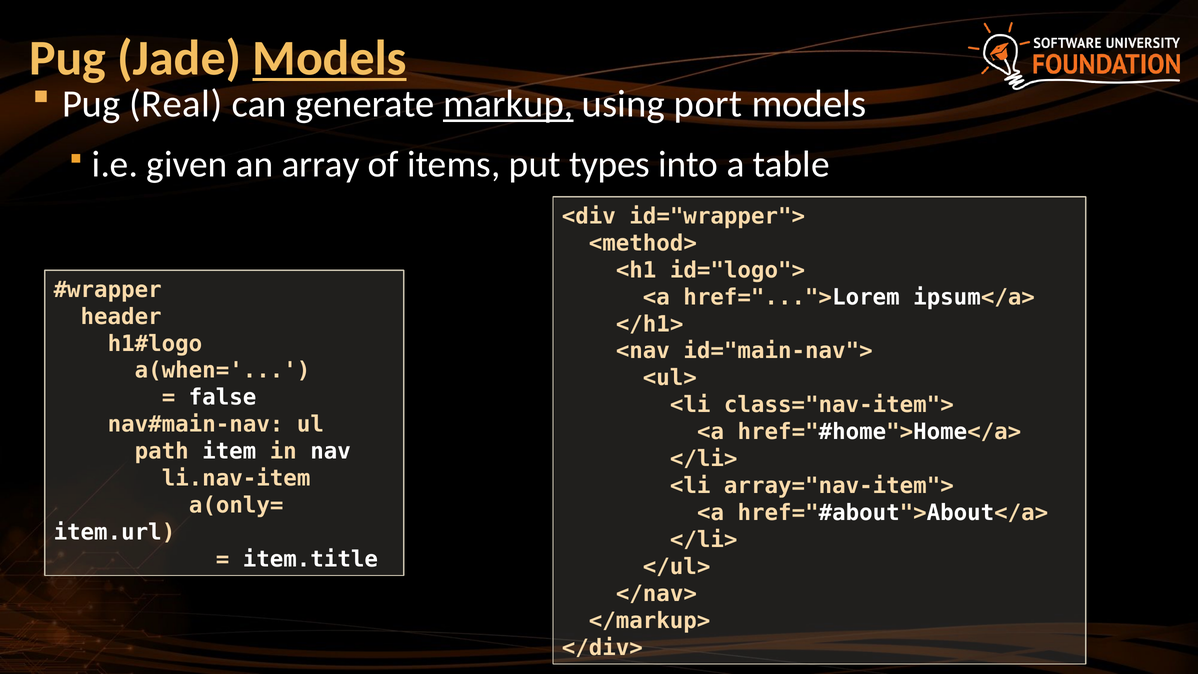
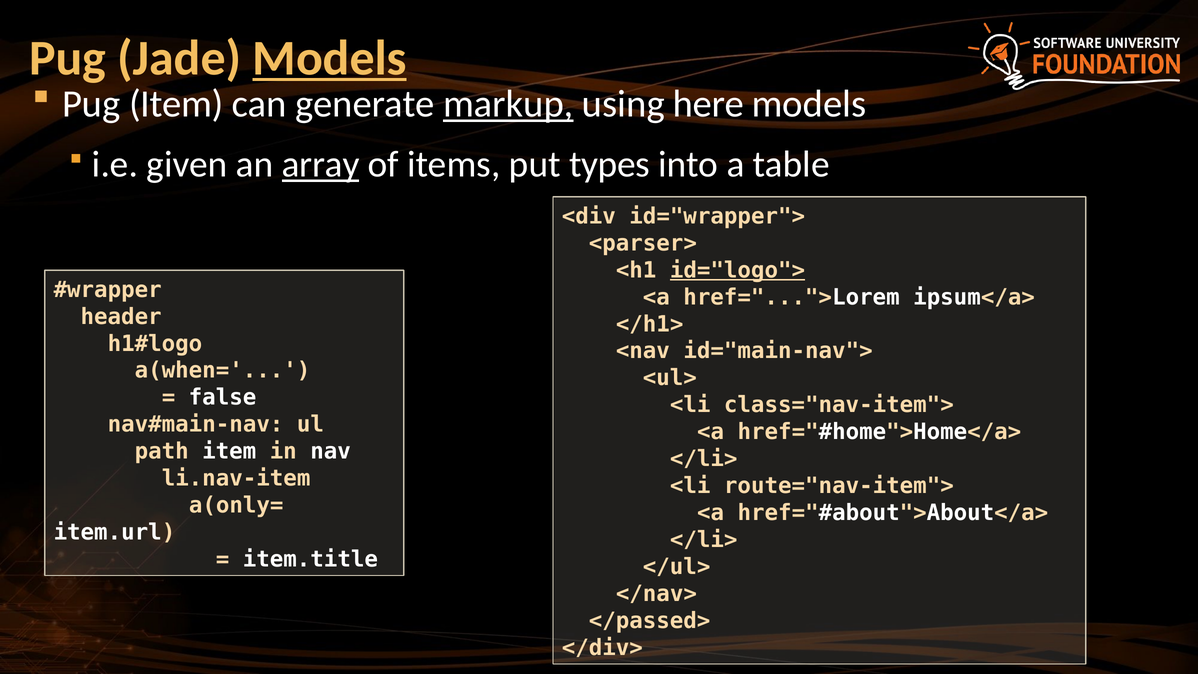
Pug Real: Real -> Item (176, 104)
port: port -> here (708, 104)
array underline: none -> present (321, 165)
<method>: <method> -> <parser> (643, 243)
id="logo"> underline: none -> present (737, 270)
array="nav-item">: array="nav-item"> -> route="nav-item"> (839, 486)
</markup>: </markup> -> </passed> (650, 621)
